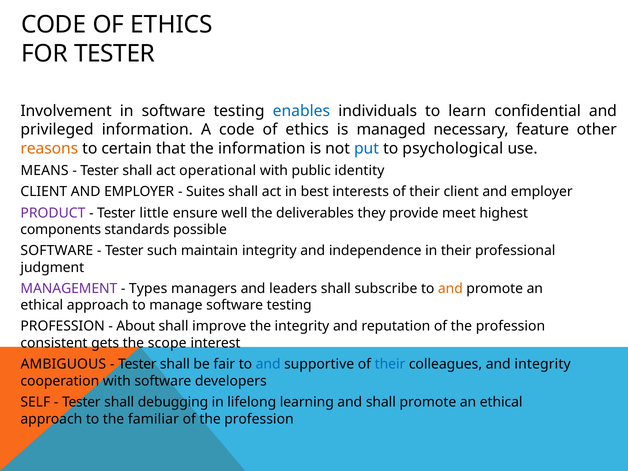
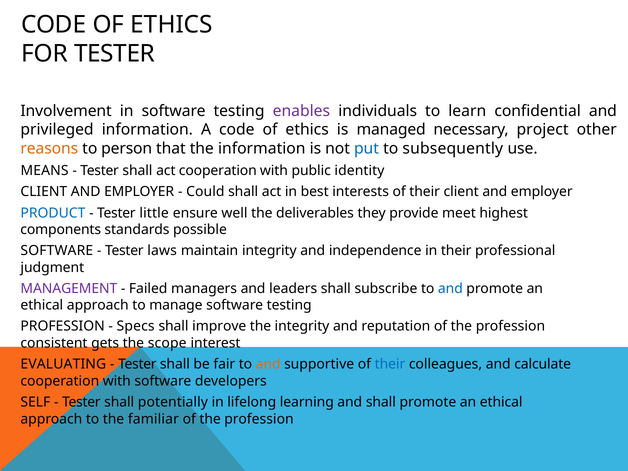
enables colour: blue -> purple (301, 111)
feature: feature -> project (543, 130)
certain: certain -> person (127, 149)
psychological: psychological -> subsequently (453, 149)
act operational: operational -> cooperation (218, 171)
Suites: Suites -> Could (205, 192)
PRODUCT colour: purple -> blue (53, 213)
such: such -> laws (162, 251)
Types: Types -> Failed (148, 289)
and colour: orange -> blue (450, 289)
About: About -> Specs (136, 326)
AMBIGUOUS: AMBIGUOUS -> EVALUATING (63, 364)
and colour: blue -> orange (268, 364)
and integrity: integrity -> calculate (543, 364)
debugging: debugging -> potentially (173, 402)
